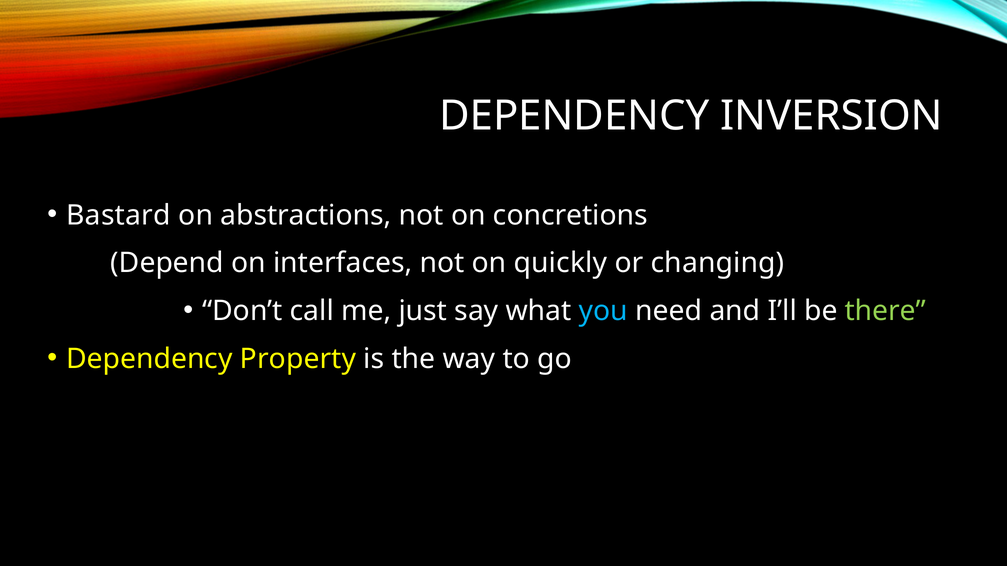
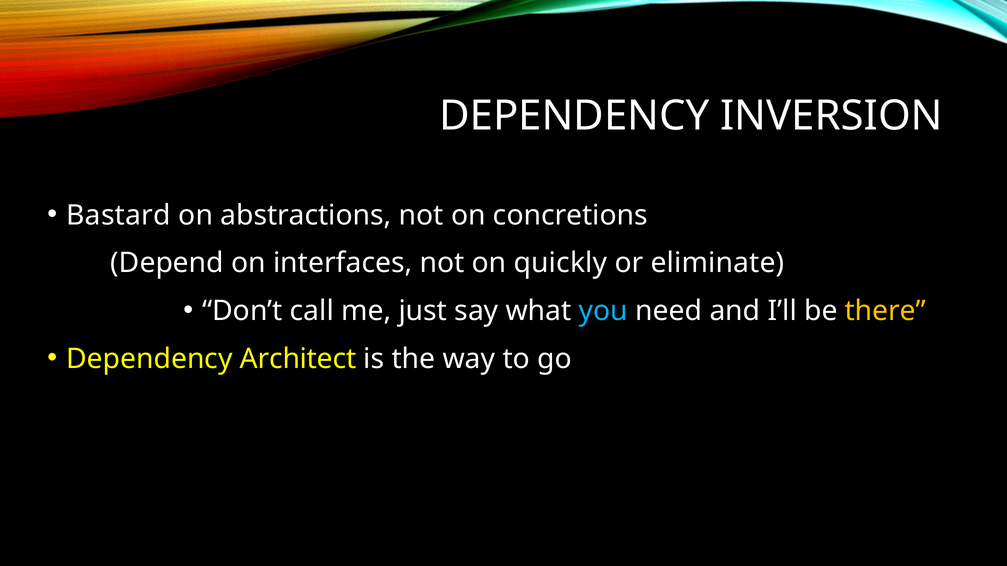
changing: changing -> eliminate (718, 263)
there colour: light green -> yellow (885, 311)
Property: Property -> Architect (298, 359)
